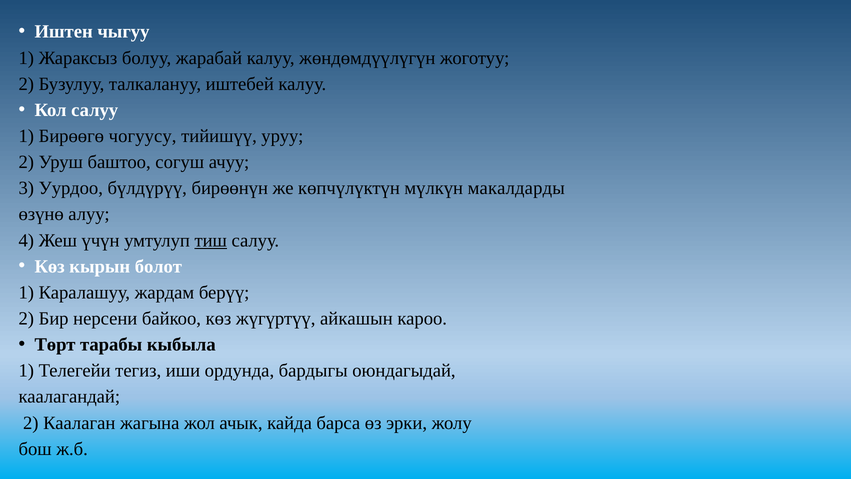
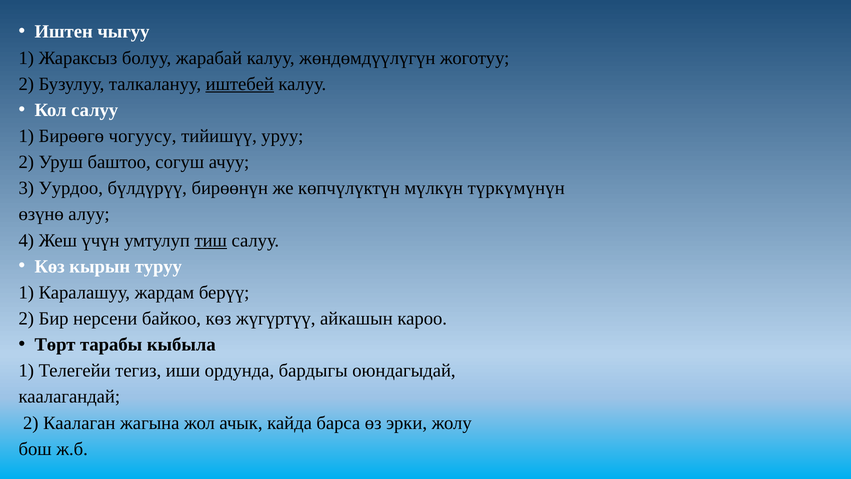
иштебей underline: none -> present (240, 84)
макалдарды: макалдарды -> түркүмүнүн (516, 188)
болот: болот -> туруу (158, 266)
